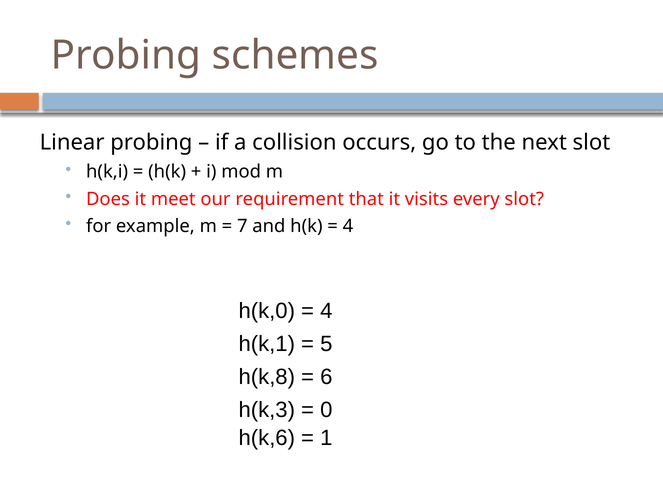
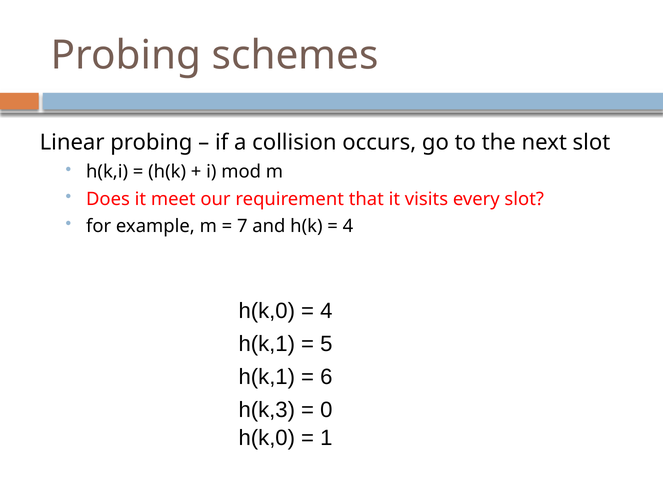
h(k,8: h(k,8 -> h(k,1 (267, 377)
h(k,6: h(k,6 -> h(k,0 (267, 438)
